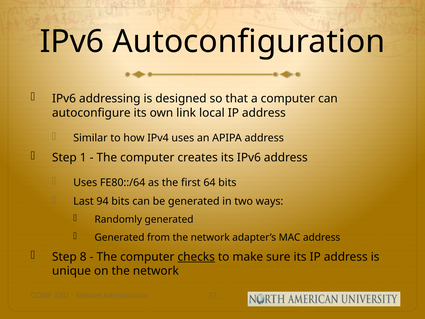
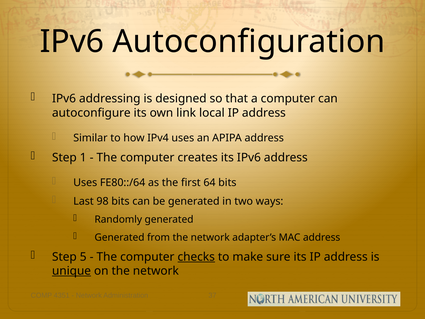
94: 94 -> 98 (103, 201)
8: 8 -> 5 (83, 257)
unique underline: none -> present (72, 271)
